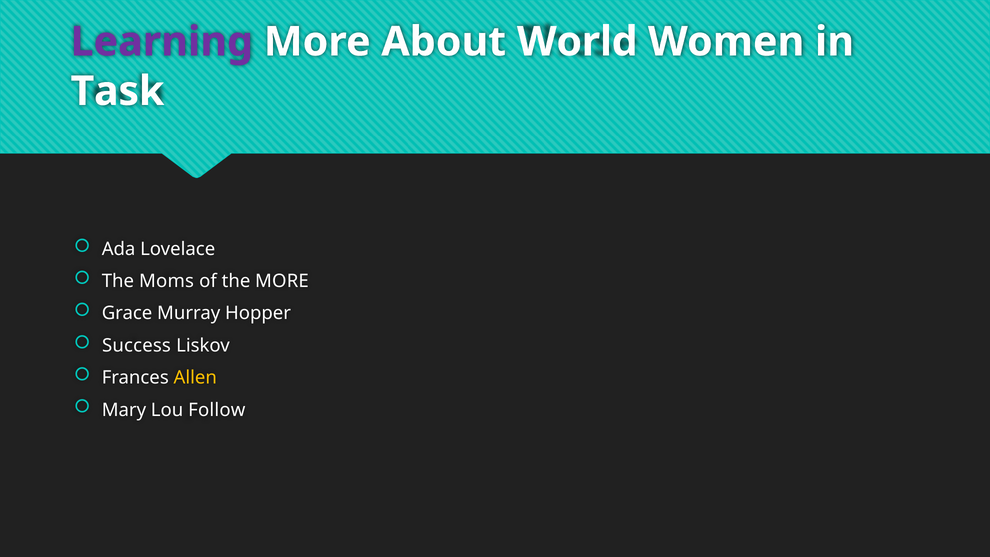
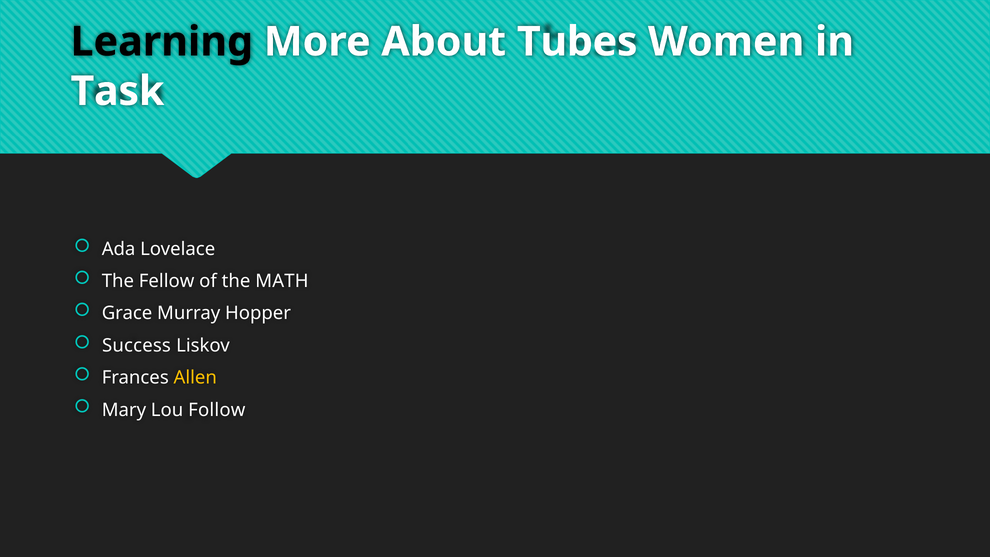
Learning colour: purple -> black (162, 42)
World: World -> Tubes (577, 42)
Moms: Moms -> Fellow (167, 281)
the MORE: MORE -> MATH (282, 281)
